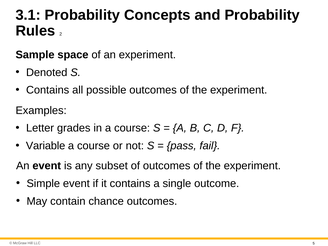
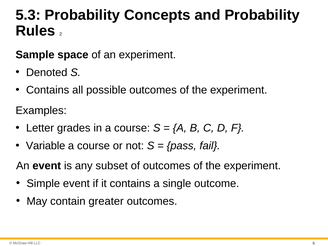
3.1: 3.1 -> 5.3 (28, 15)
chance: chance -> greater (106, 201)
